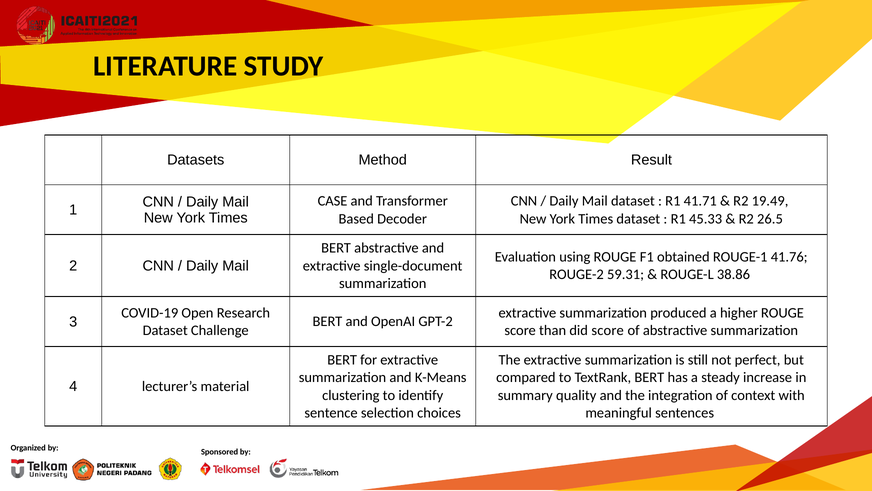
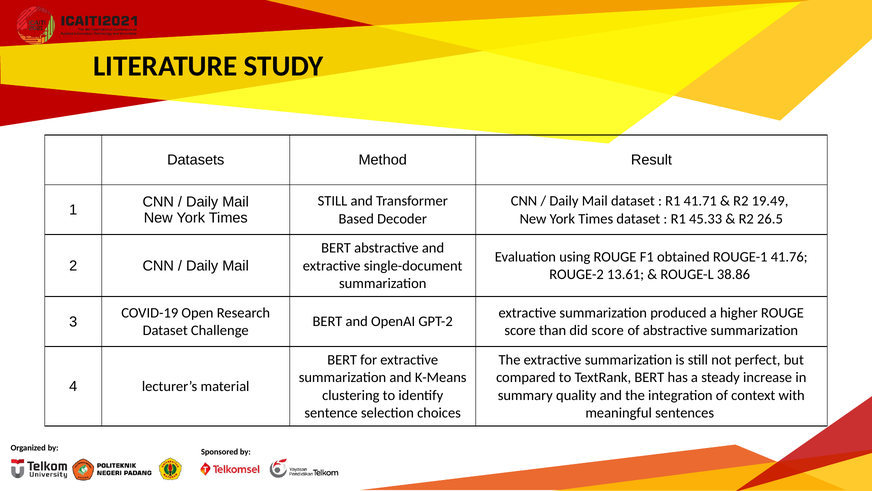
CASE: CASE -> STILL (332, 201)
59.31: 59.31 -> 13.61 (626, 274)
